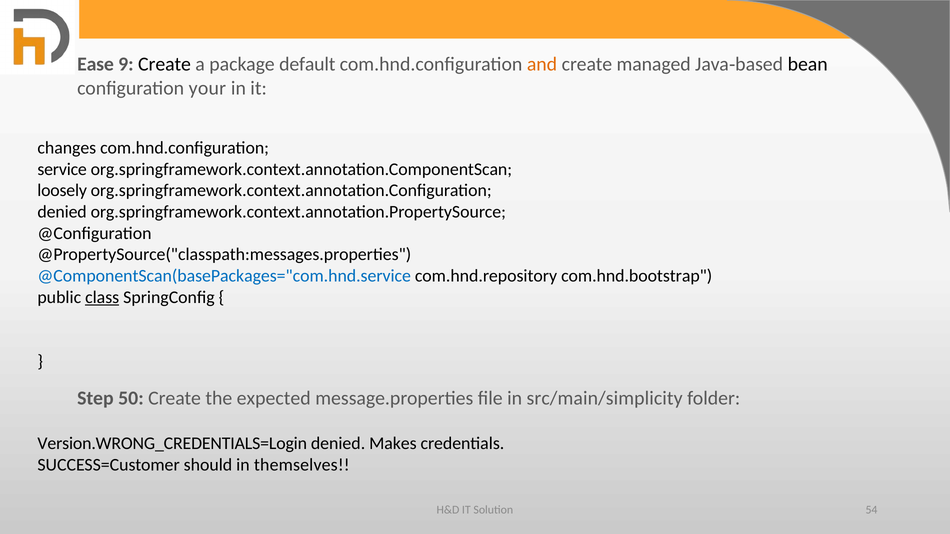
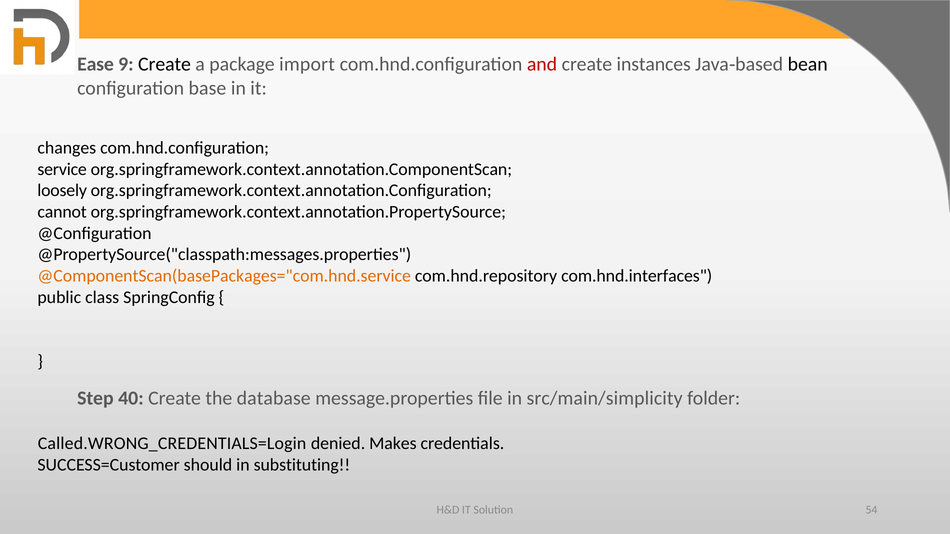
default: default -> import (307, 64)
and colour: orange -> red (542, 64)
managed: managed -> instances (654, 64)
your: your -> base (207, 88)
denied: denied -> cannot (62, 212)
@ComponentScan(basePackages="com.hnd.service colour: blue -> orange (224, 276)
com.hnd.bootstrap: com.hnd.bootstrap -> com.hnd.interfaces (637, 276)
class underline: present -> none (102, 298)
50: 50 -> 40 (131, 399)
expected: expected -> database (274, 399)
Version.WRONG_CREDENTIALS=Login: Version.WRONG_CREDENTIALS=Login -> Called.WRONG_CREDENTIALS=Login (172, 444)
themselves: themselves -> substituting (302, 465)
